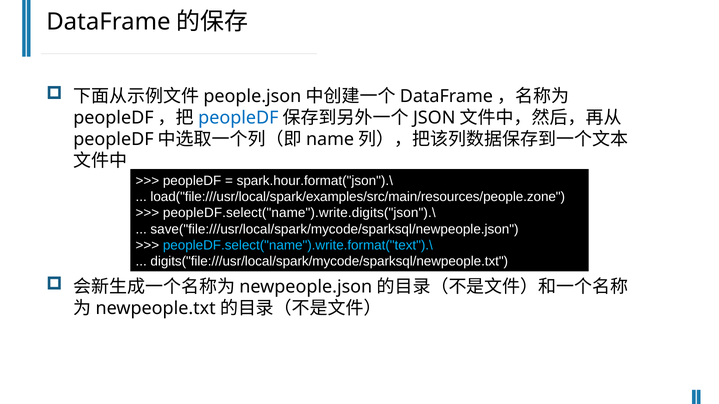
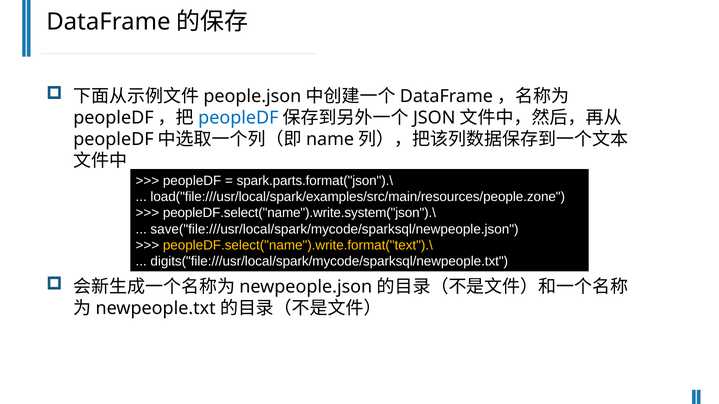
spark.hour.format("json").\: spark.hour.format("json").\ -> spark.parts.format("json").\ (315, 181)
peopleDF.select("name").write.digits("json").\: peopleDF.select("name").write.digits("json").\ -> peopleDF.select("name").write.system("json").\ (299, 213)
peopleDF.select("name").write.format("text").\ colour: light blue -> yellow (298, 246)
